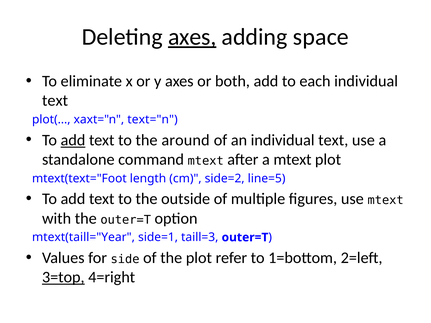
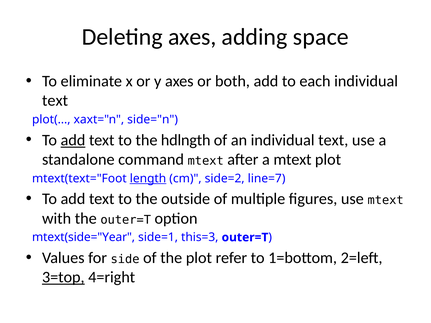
axes underline: present -> none (192, 37)
text="n: text="n -> side="n (153, 120)
around: around -> hdlngth (186, 140)
length underline: none -> present (148, 179)
line=5: line=5 -> line=7 (267, 179)
mtext(taill="Year: mtext(taill="Year -> mtext(side="Year (84, 238)
taill=3: taill=3 -> this=3 (200, 238)
